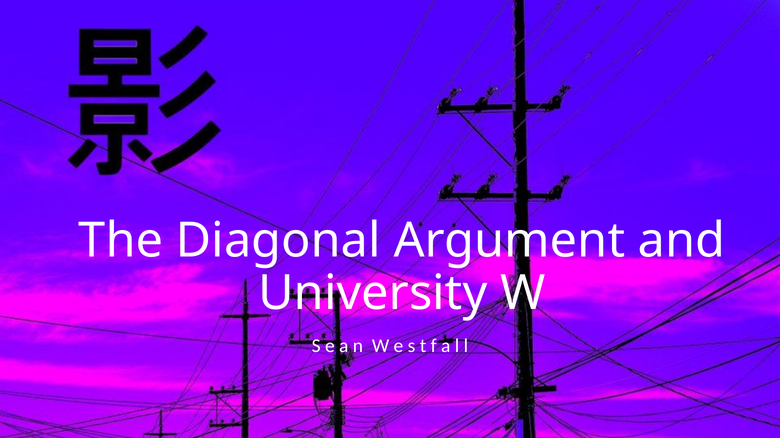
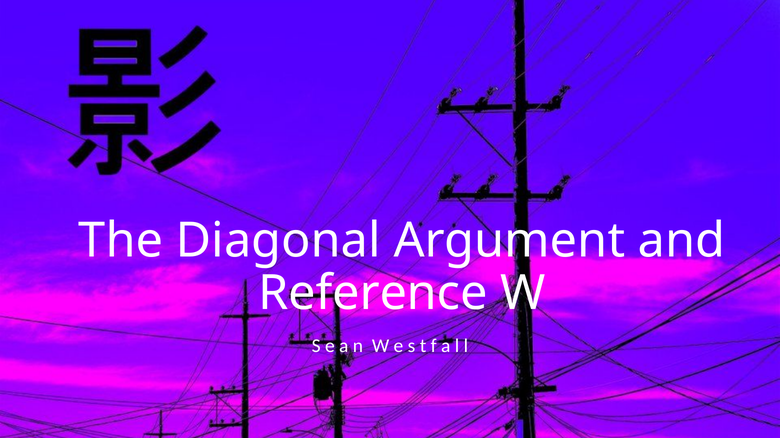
University: University -> Reference (373, 294)
